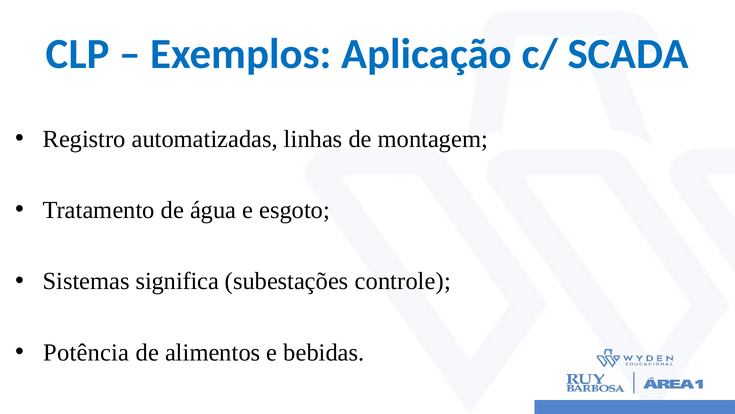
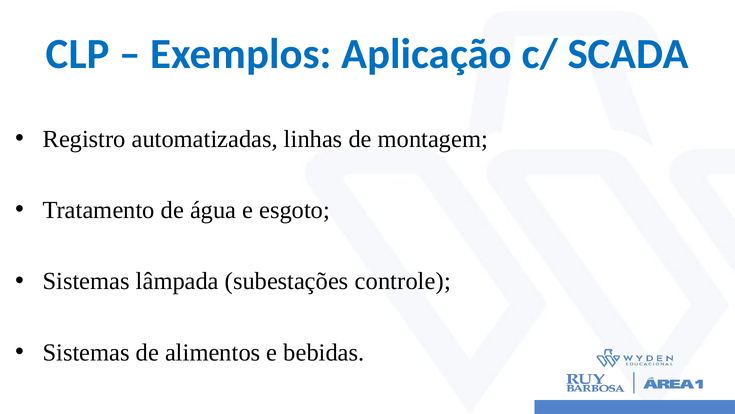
significa: significa -> lâmpada (177, 281)
Potência: Potência -> Sistemas (86, 352)
